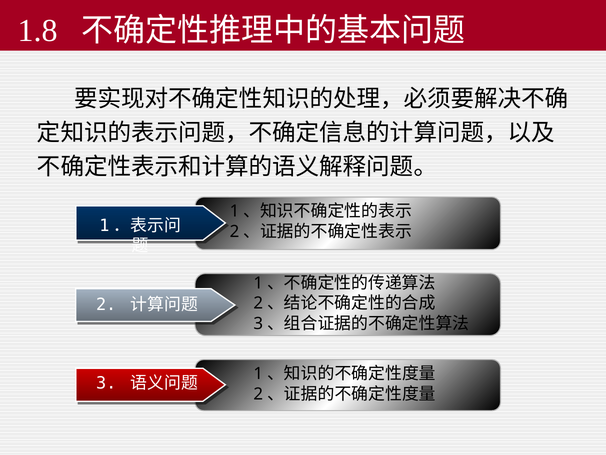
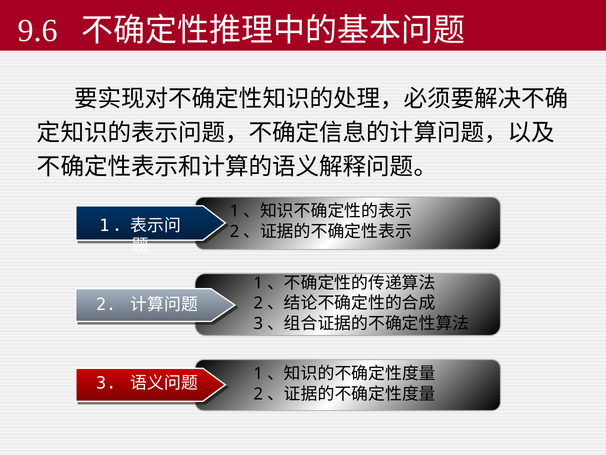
1.8: 1.8 -> 9.6 (38, 31)
